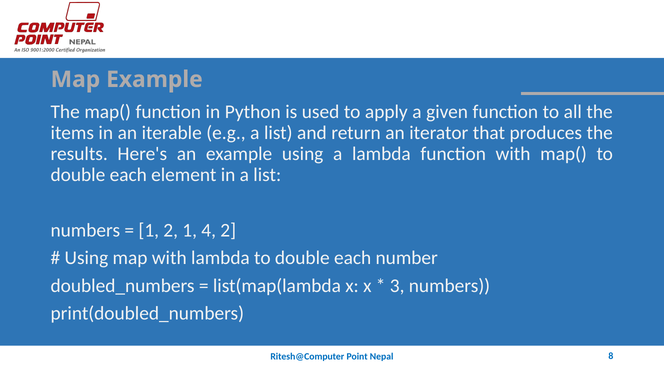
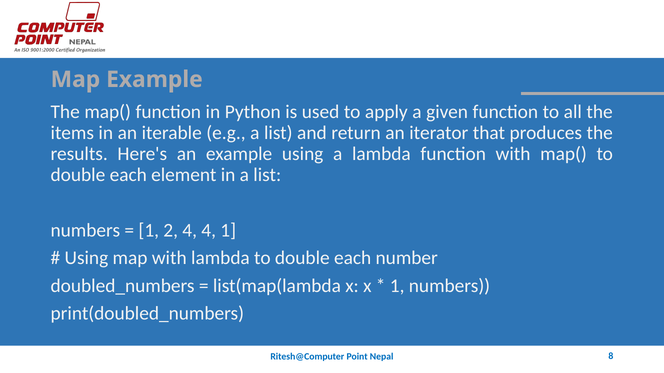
2 1: 1 -> 4 (190, 230)
4 2: 2 -> 1 (228, 230)
3: 3 -> 1 (397, 286)
